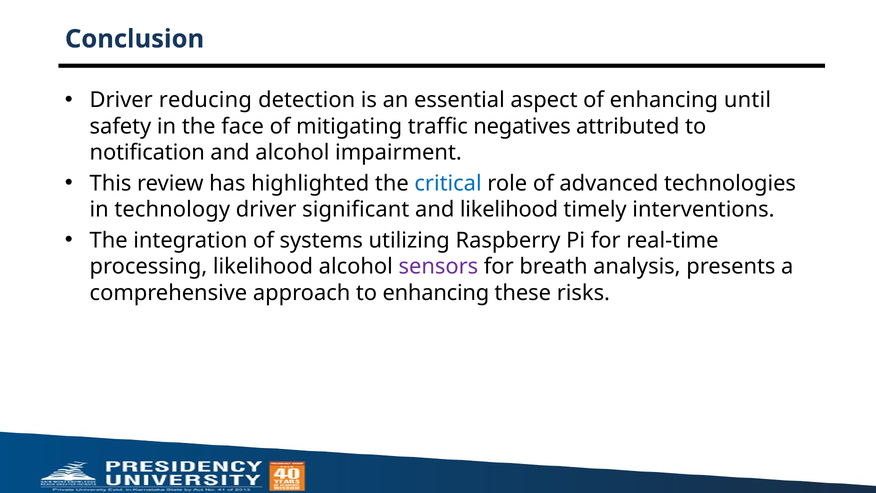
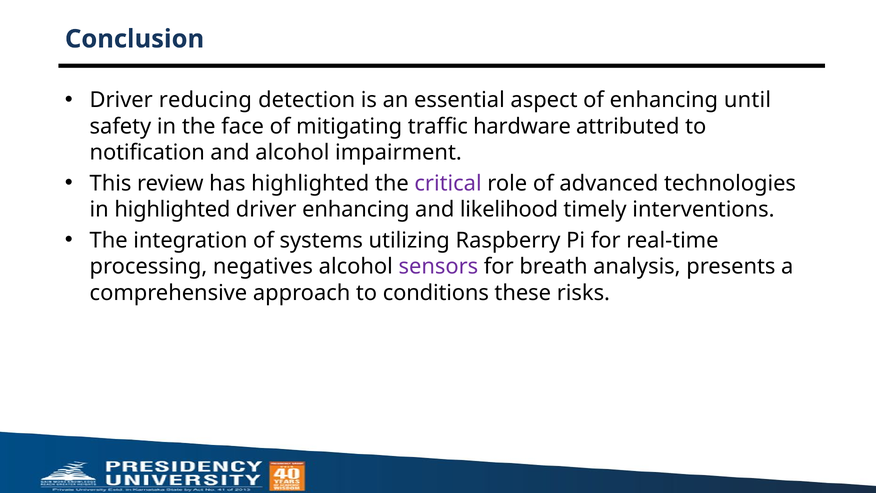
negatives: negatives -> hardware (522, 126)
critical colour: blue -> purple (448, 183)
in technology: technology -> highlighted (172, 210)
driver significant: significant -> enhancing (356, 210)
processing likelihood: likelihood -> negatives (263, 267)
to enhancing: enhancing -> conditions (436, 293)
